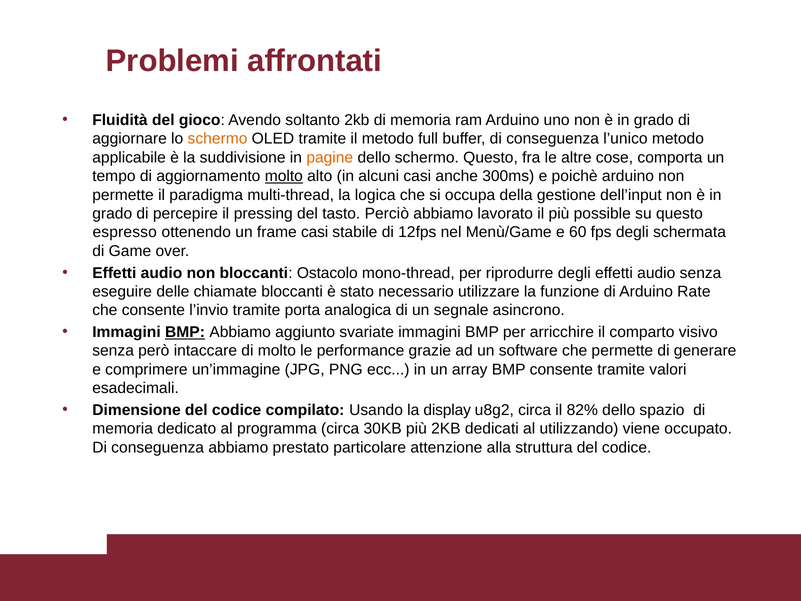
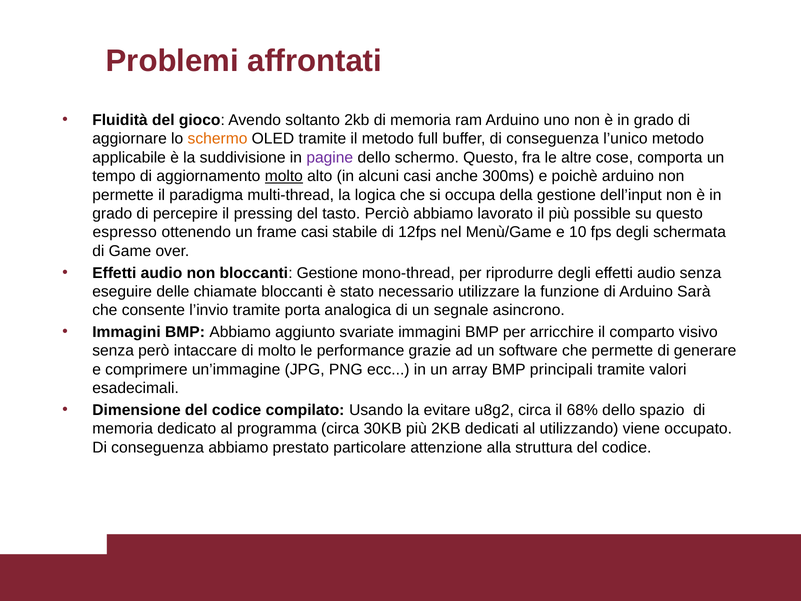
pagine colour: orange -> purple (330, 157)
60: 60 -> 10 (578, 232)
bloccanti Ostacolo: Ostacolo -> Gestione (327, 273)
Rate: Rate -> Sarà (694, 291)
BMP underline: present -> none (185, 332)
BMP consente: consente -> principali (561, 369)
display: display -> evitare (447, 410)
82%: 82% -> 68% (582, 410)
